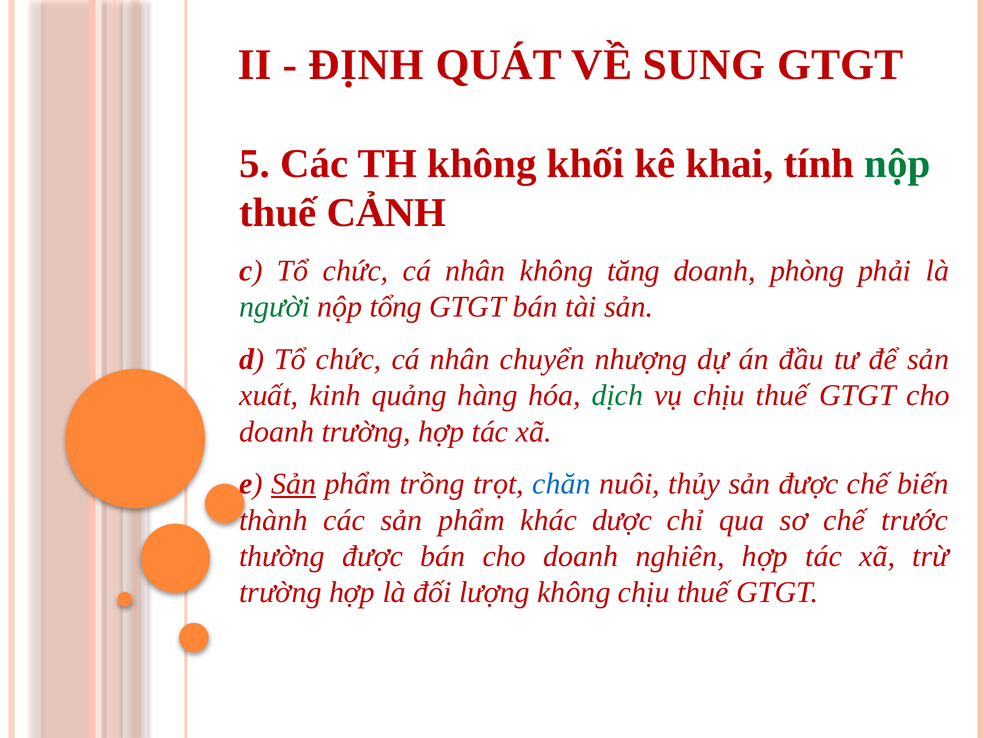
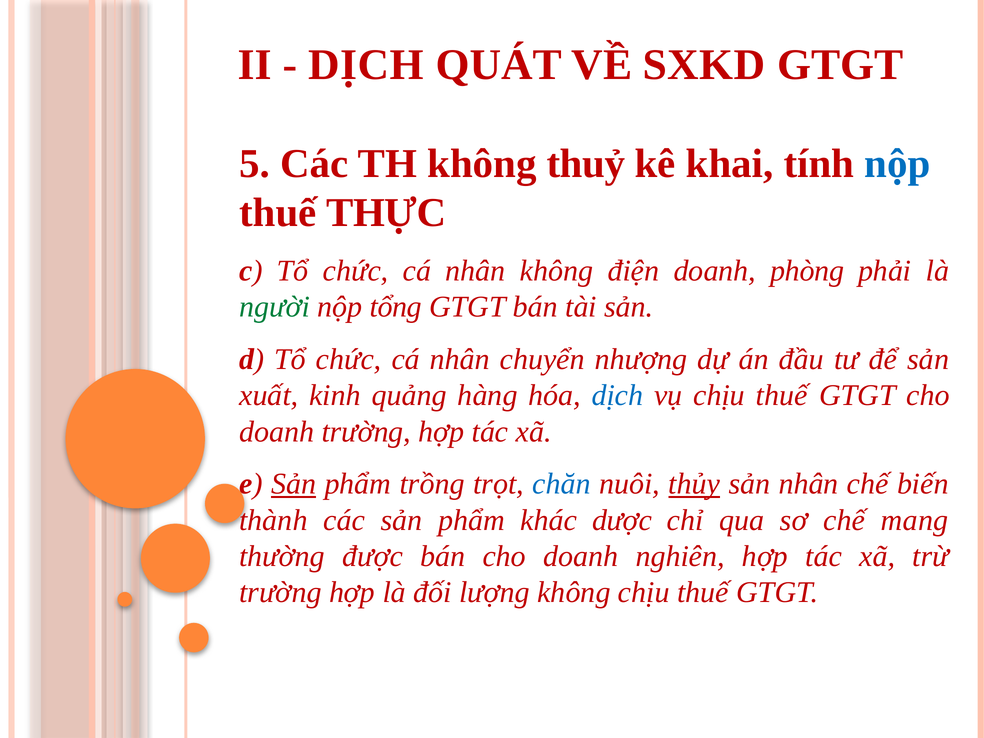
ĐỊNH: ĐỊNH -> DỊCH (366, 65)
SUNG: SUNG -> SXKD (704, 65)
khối: khối -> thuỷ (586, 163)
nộp colour: green -> blue (898, 163)
CẢNH: CẢNH -> THỰC (386, 213)
tăng: tăng -> điện (633, 271)
dịch colour: green -> blue (617, 396)
thủy underline: none -> present (694, 484)
sản được: được -> nhân (809, 484)
trước: trước -> mang (915, 520)
